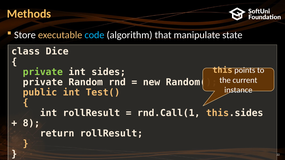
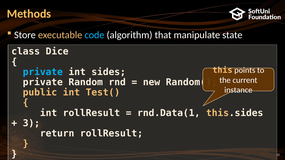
private colour: light green -> light blue (43, 72)
rnd.Call(1: rnd.Call(1 -> rnd.Data(1 (169, 113)
8: 8 -> 3 (31, 123)
